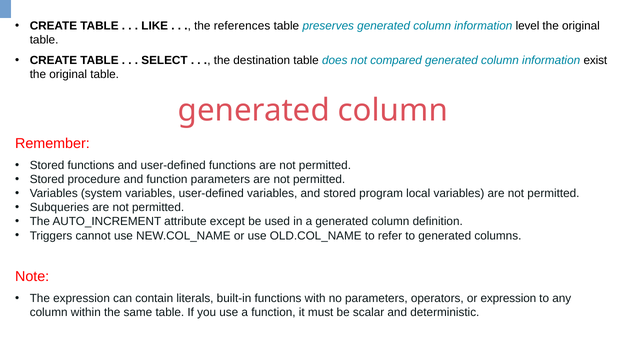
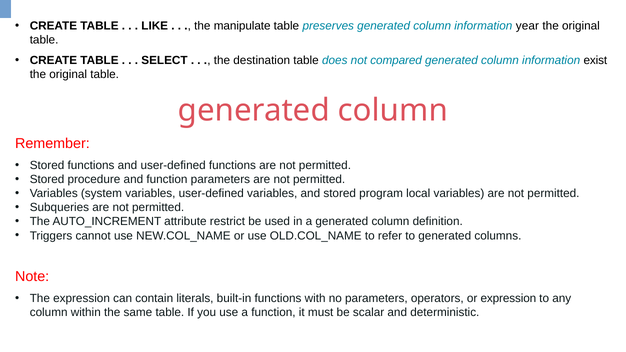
references: references -> manipulate (242, 26)
level: level -> year (527, 26)
except: except -> restrict (227, 222)
